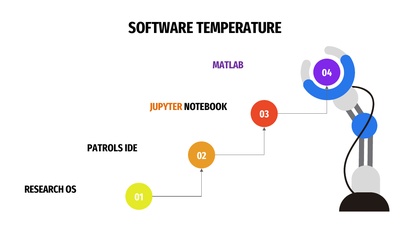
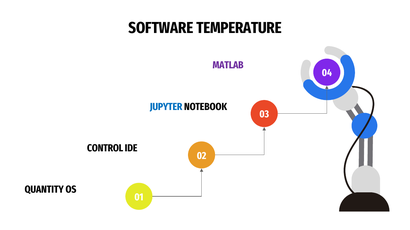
JUPYTER colour: orange -> blue (166, 107)
PATROLS: PATROLS -> CONTROL (105, 148)
RESEARCH: RESEARCH -> QUANTITY (44, 190)
